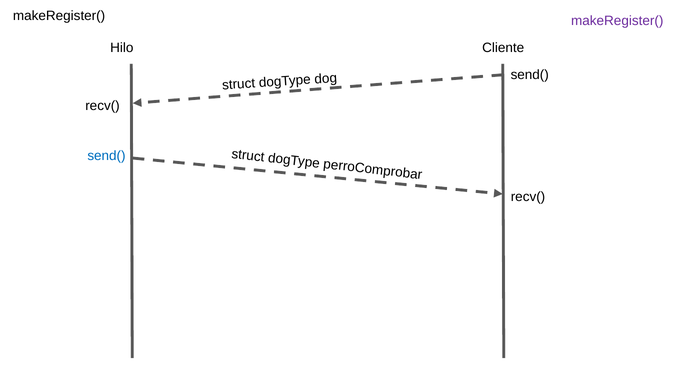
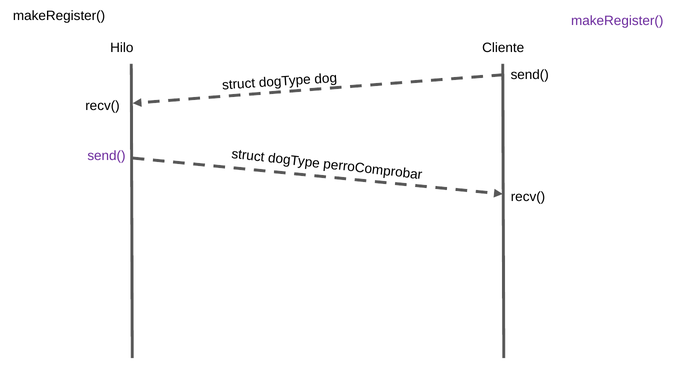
send( colour: blue -> purple (106, 156)
